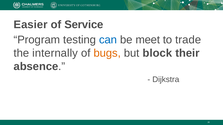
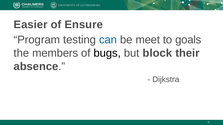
Service: Service -> Ensure (84, 25)
trade: trade -> goals (188, 40)
internally: internally -> members (55, 53)
bugs colour: orange -> black (107, 53)
